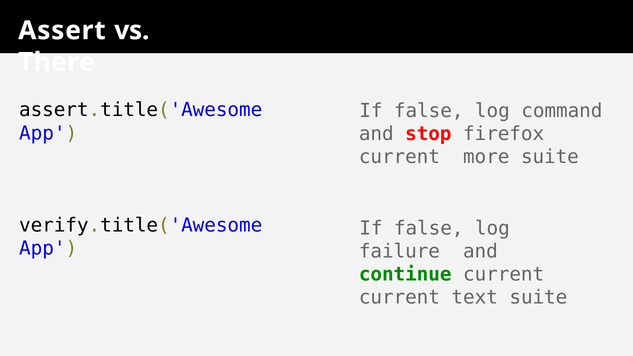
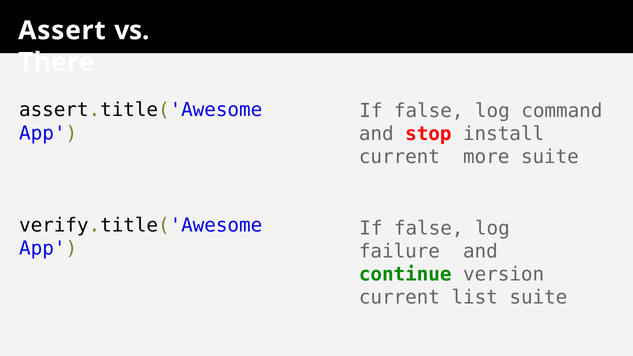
firefox: firefox -> install (504, 134)
continue current: current -> version (504, 274)
text: text -> list (475, 298)
